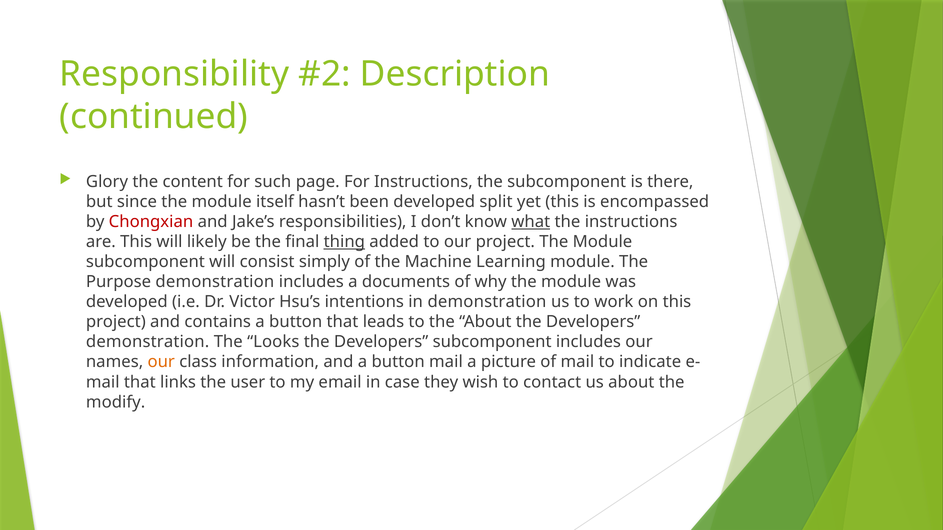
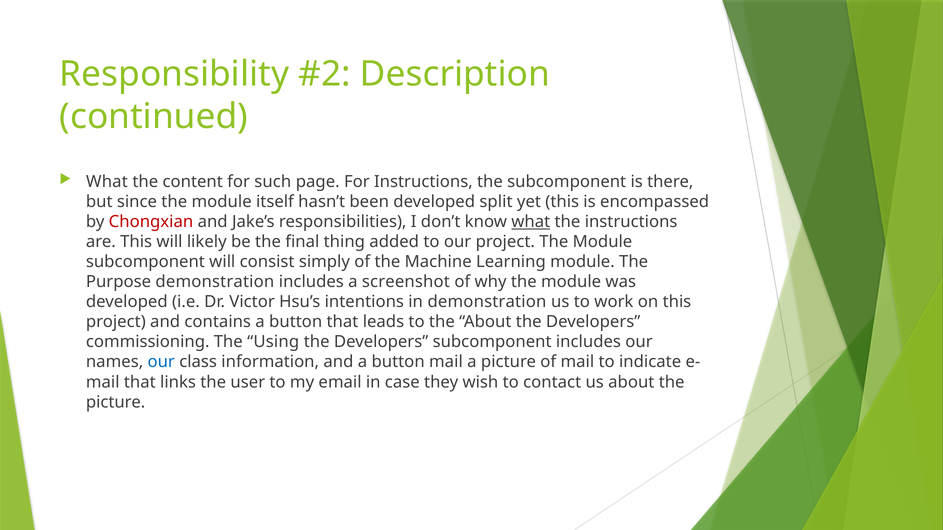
Glory: Glory -> What (107, 182)
thing underline: present -> none (344, 242)
documents: documents -> screenshot (406, 282)
demonstration: demonstration -> commissioning (148, 342)
Looks: Looks -> Using (273, 342)
our colour: orange -> blue (161, 362)
modify: modify -> picture (116, 402)
